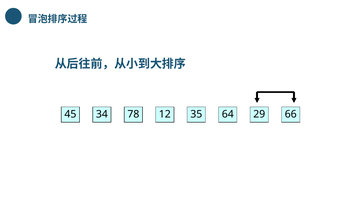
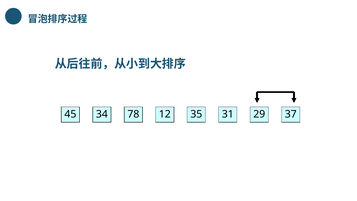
64: 64 -> 31 (228, 114)
66: 66 -> 37 (291, 114)
